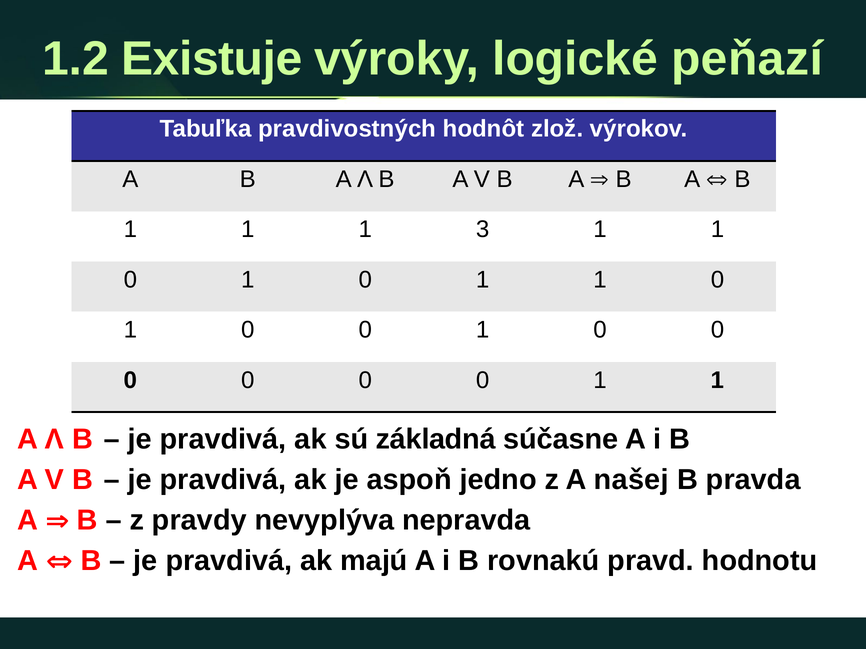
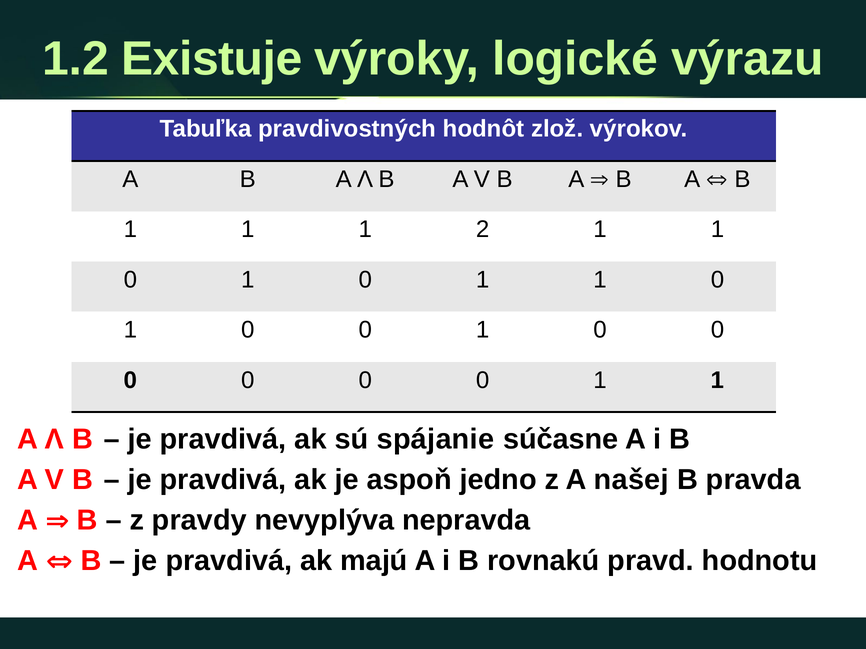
peňazí: peňazí -> výrazu (747, 59)
3: 3 -> 2 (483, 230)
základná: základná -> spájanie (435, 440)
